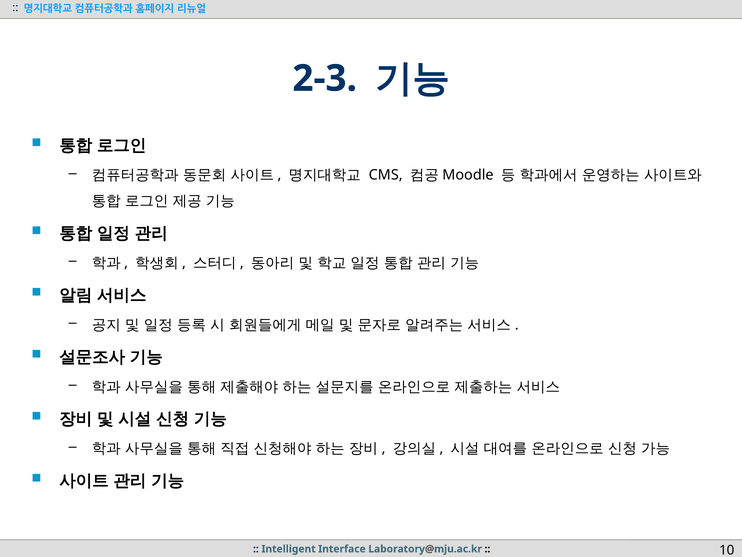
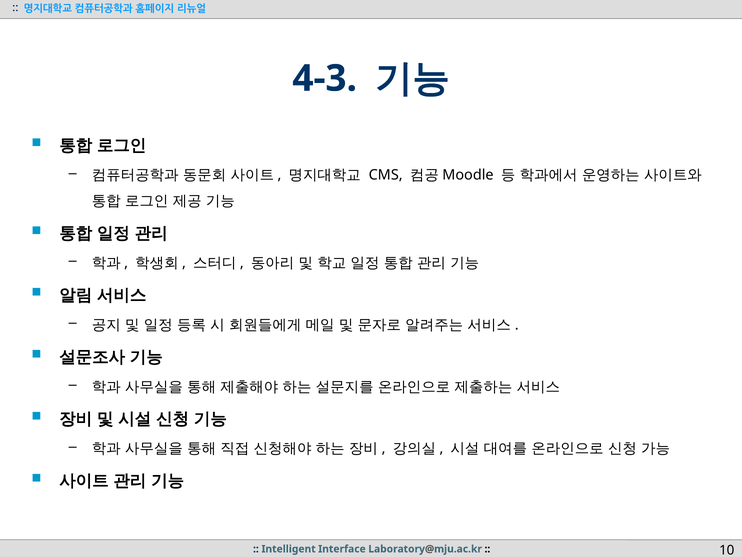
2-3: 2-3 -> 4-3 (325, 78)
